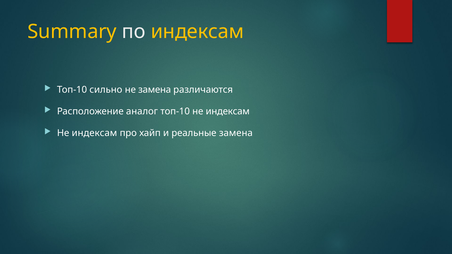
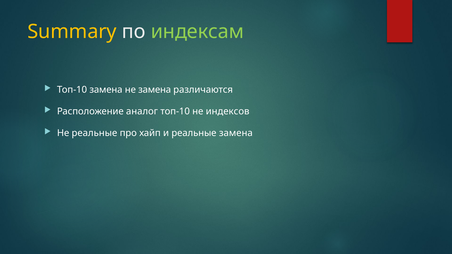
индексам colour: yellow -> light green (197, 32)
Топ-10 сильно: сильно -> замена (106, 90)
топ-10 не индексам: индексам -> индексов (228, 111)
индексам: индексам -> реальные (94, 133)
